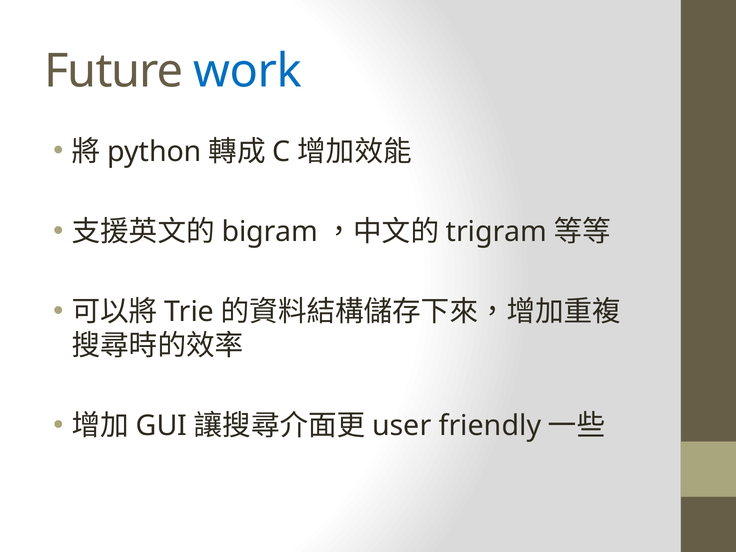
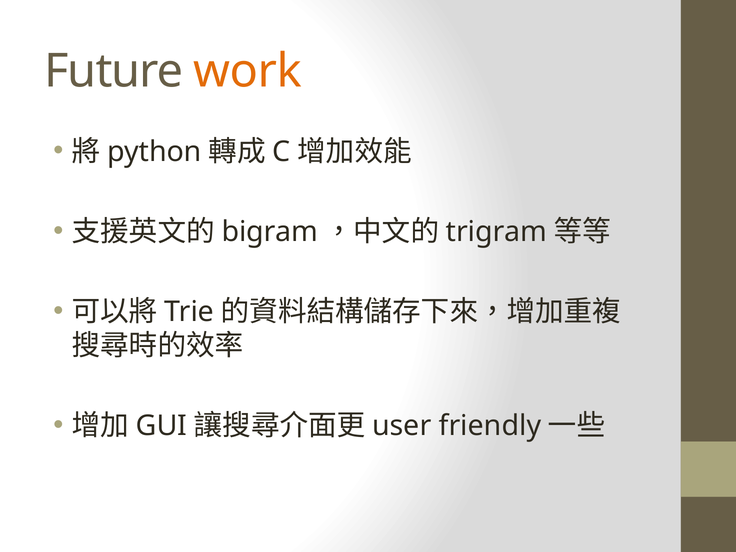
work colour: blue -> orange (247, 71)
